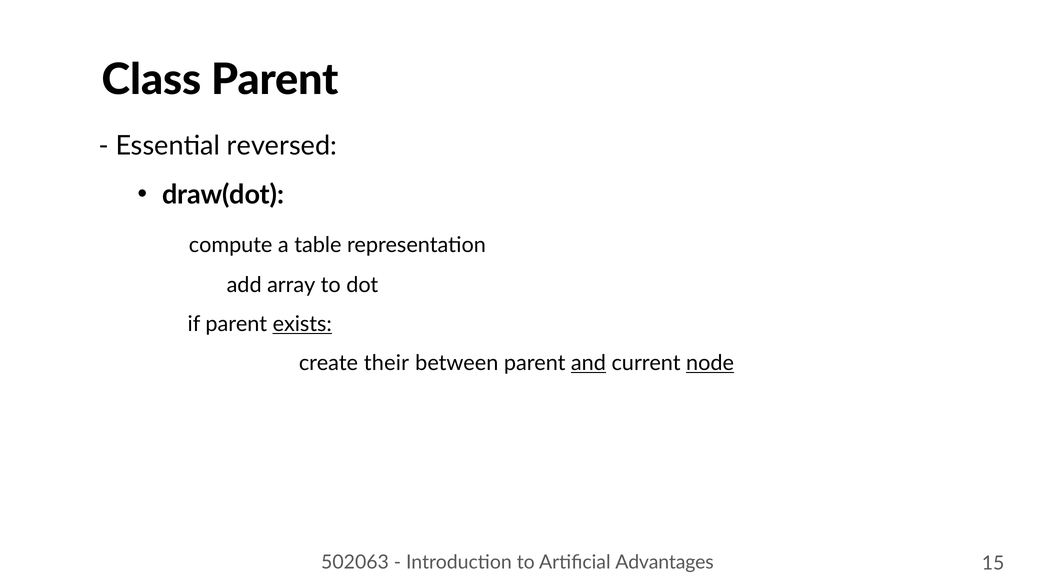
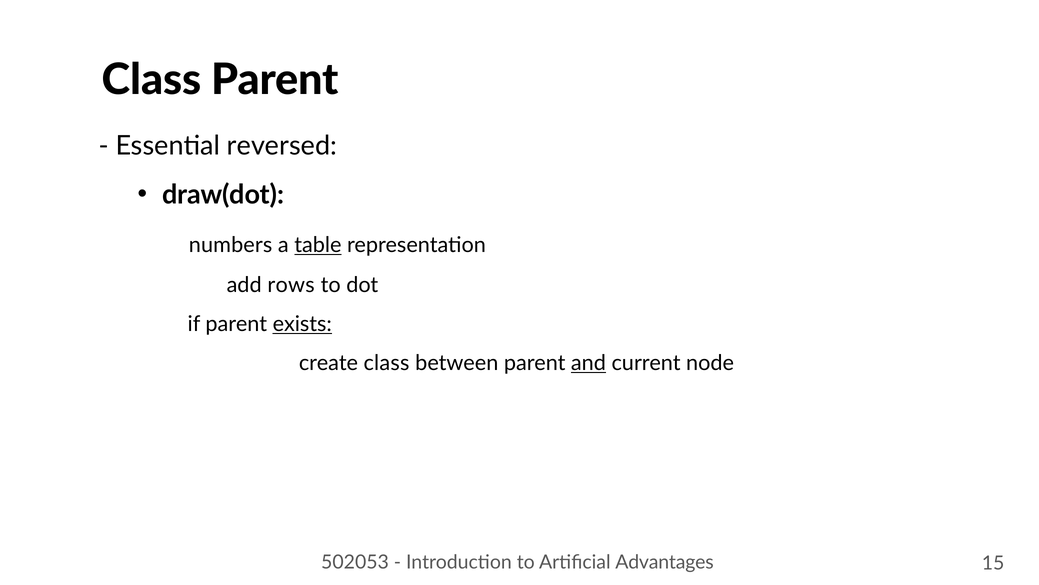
compute: compute -> numbers (231, 245)
table underline: none -> present (318, 245)
array: array -> rows (291, 285)
create their: their -> class (386, 363)
node underline: present -> none (710, 363)
502063: 502063 -> 502053 (355, 562)
